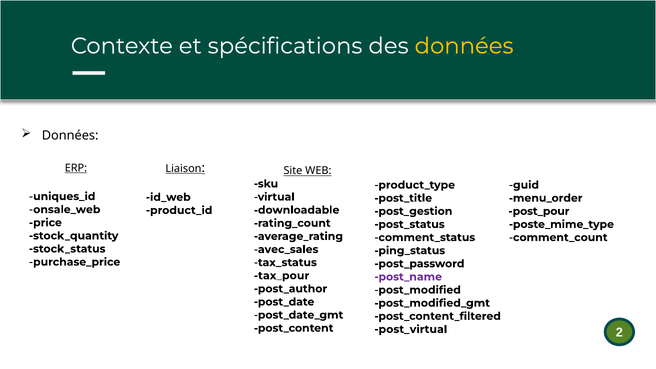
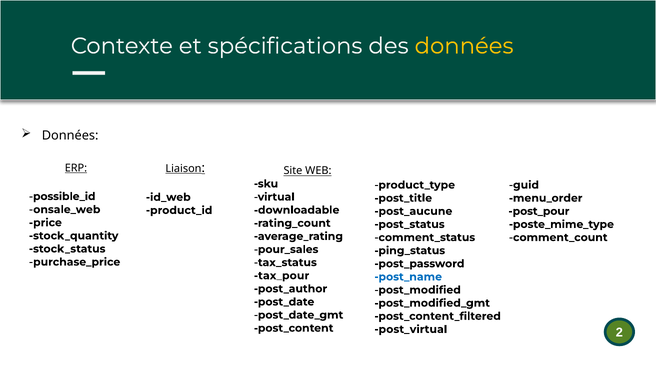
uniques_id: uniques_id -> possible_id (62, 196)
post_gestion: post_gestion -> post_aucune (413, 211)
avec_sales: avec_sales -> pour_sales (286, 249)
post_name colour: purple -> blue (408, 277)
